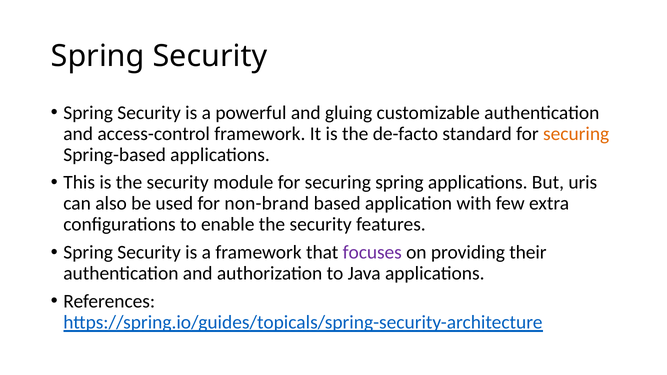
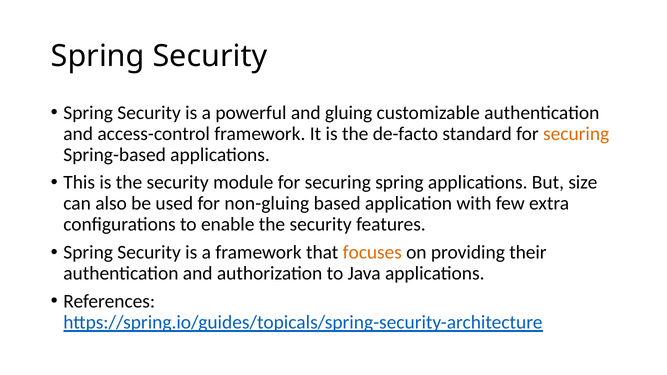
uris: uris -> size (583, 183)
non-brand: non-brand -> non-gluing (267, 204)
focuses colour: purple -> orange (372, 252)
